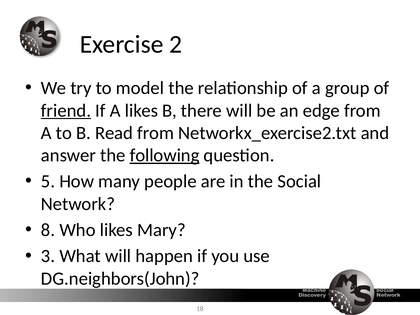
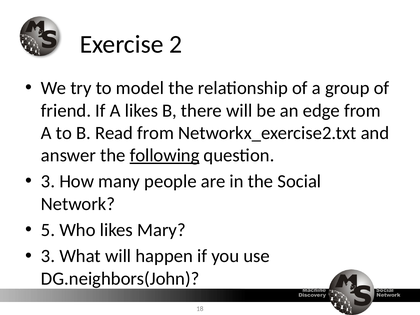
friend underline: present -> none (66, 111)
5: 5 -> 3 (48, 181)
8: 8 -> 5 (48, 230)
